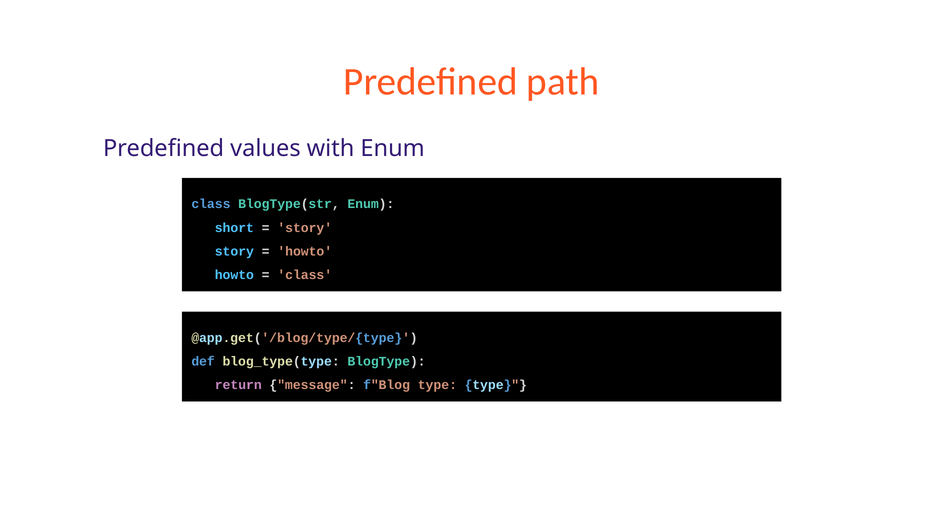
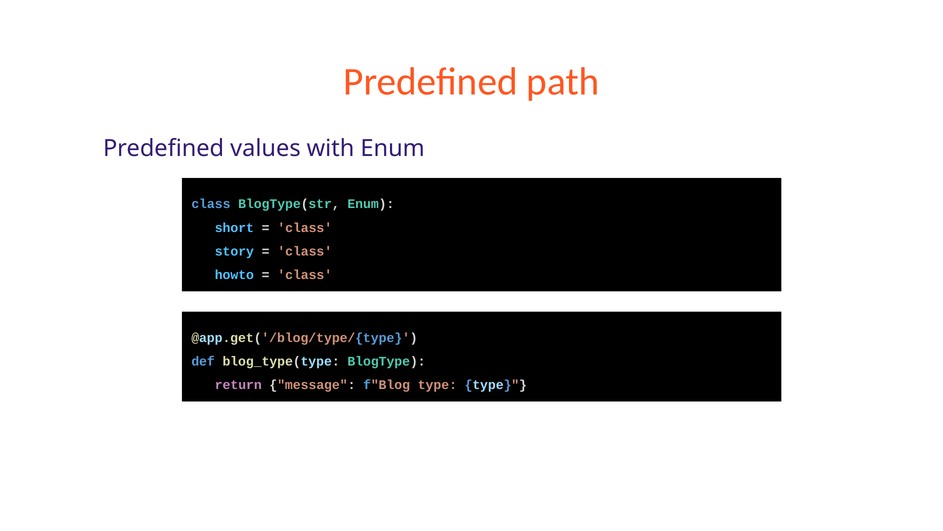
story: story -> class (305, 227)
howto: howto -> class (305, 251)
